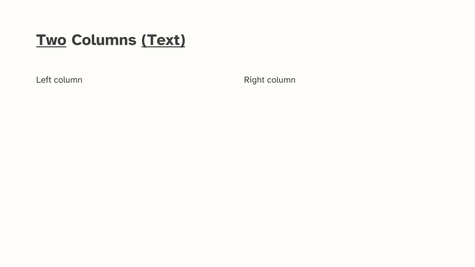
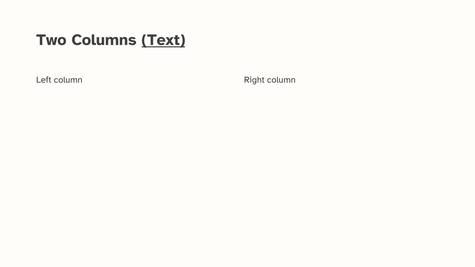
Two underline: present -> none (51, 40)
